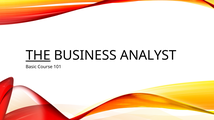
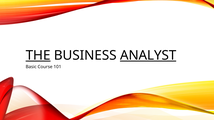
ANALYST underline: none -> present (148, 56)
